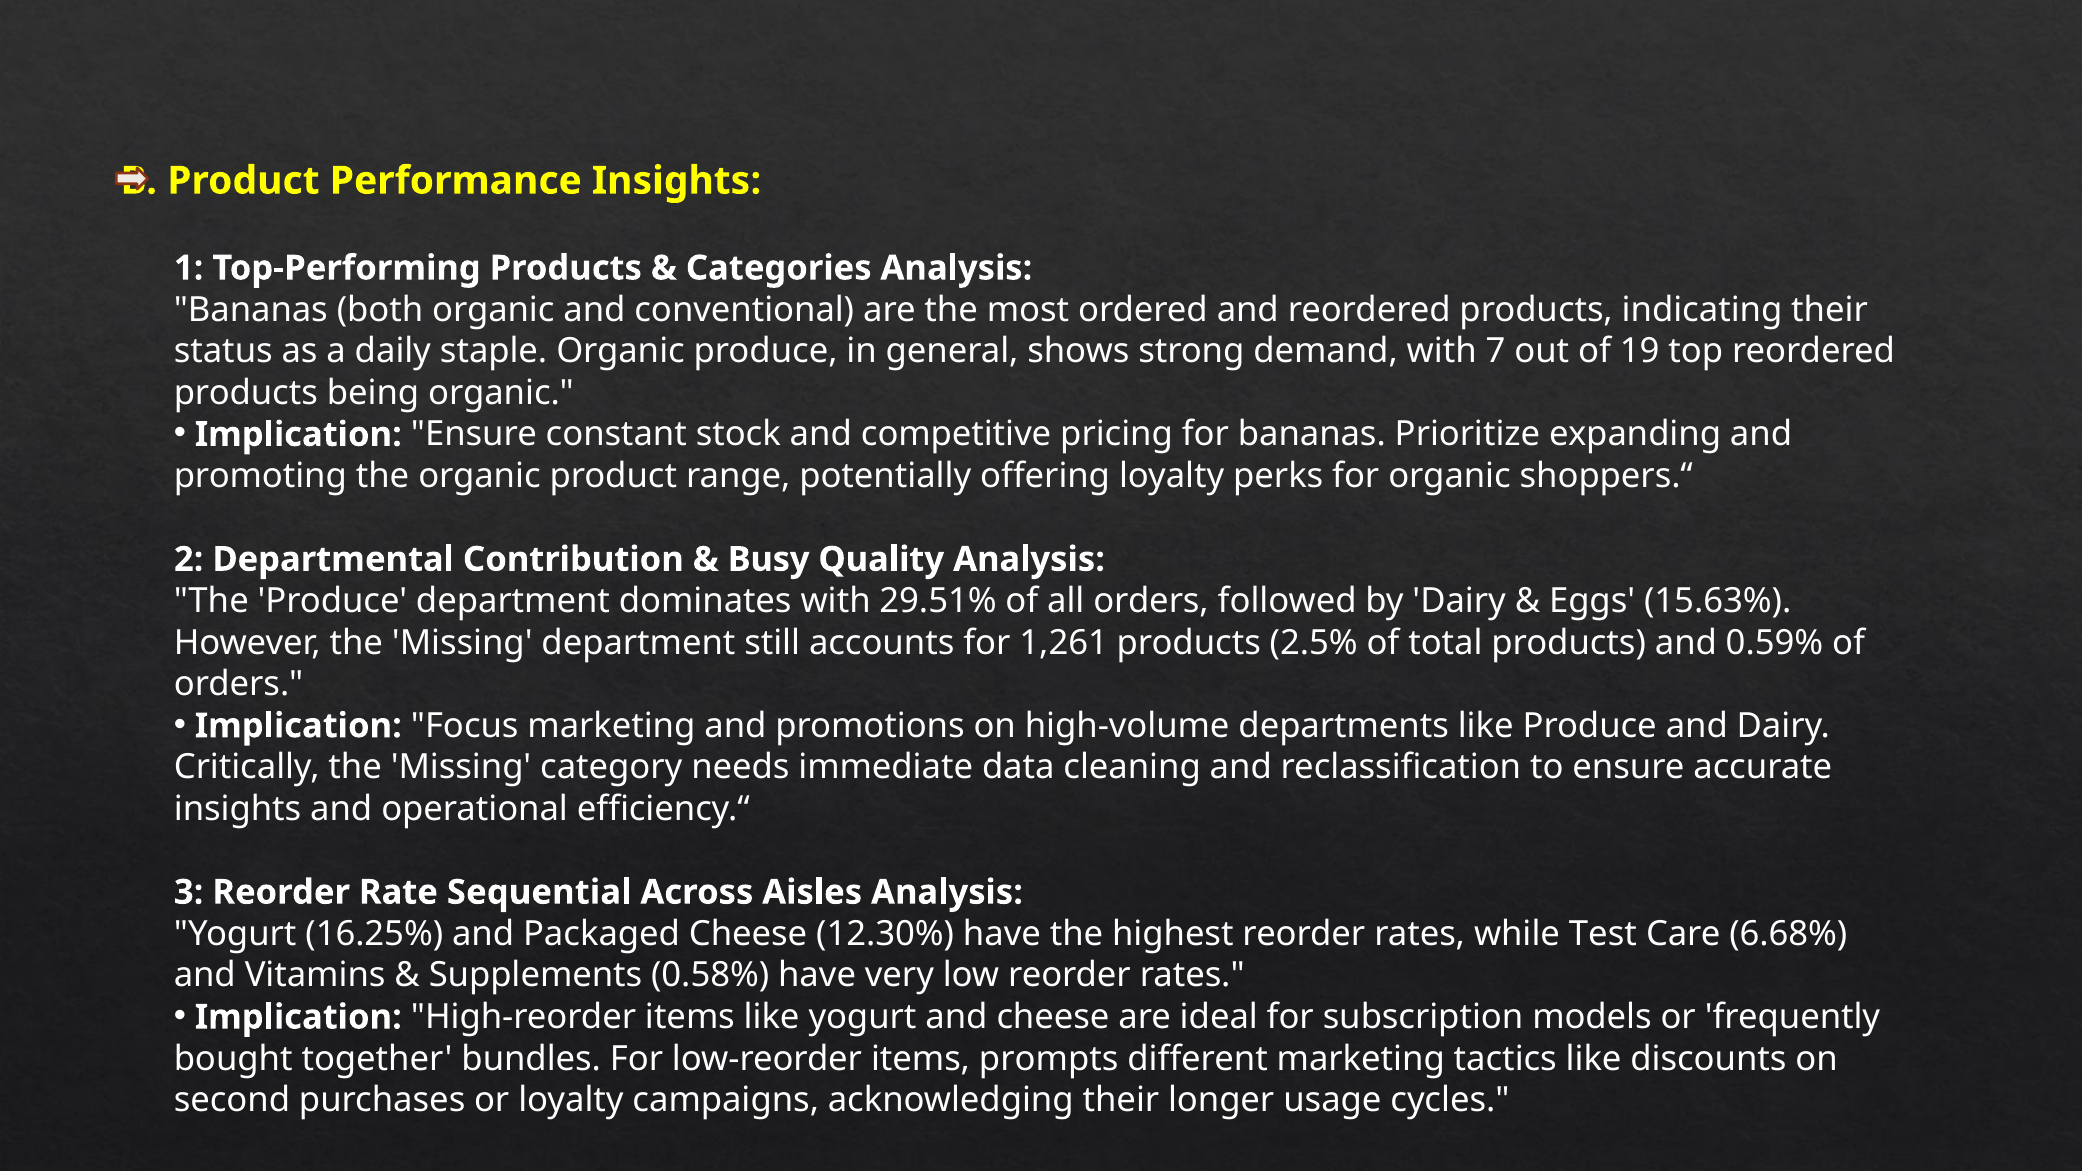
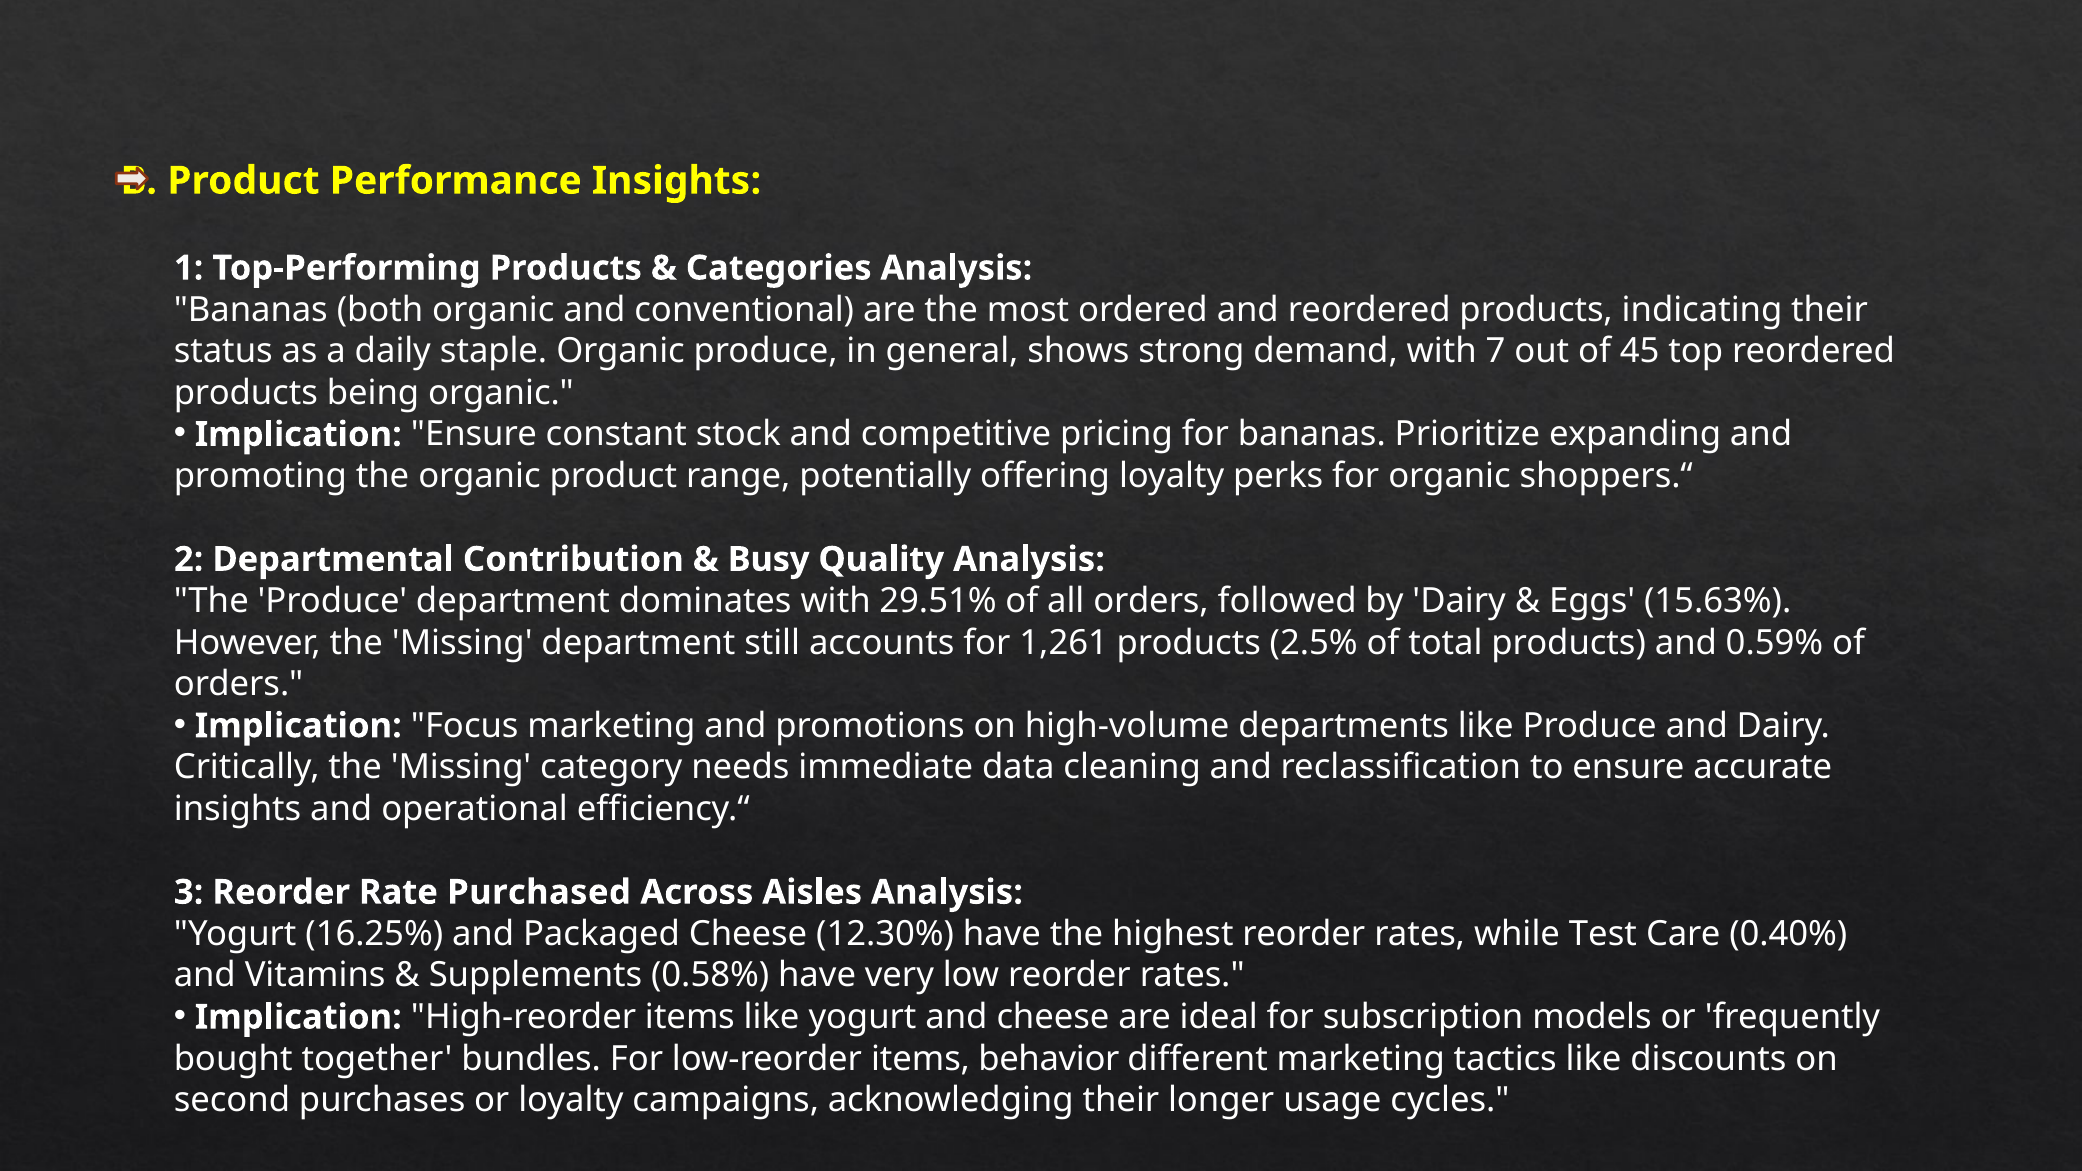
19: 19 -> 45 (1640, 351)
Sequential: Sequential -> Purchased (539, 892)
6.68%: 6.68% -> 0.40% (1788, 934)
prompts: prompts -> behavior (1049, 1059)
